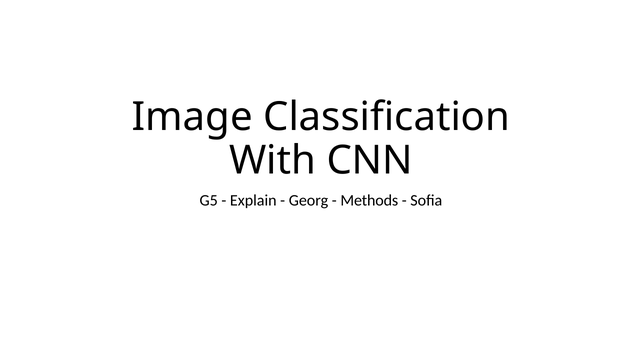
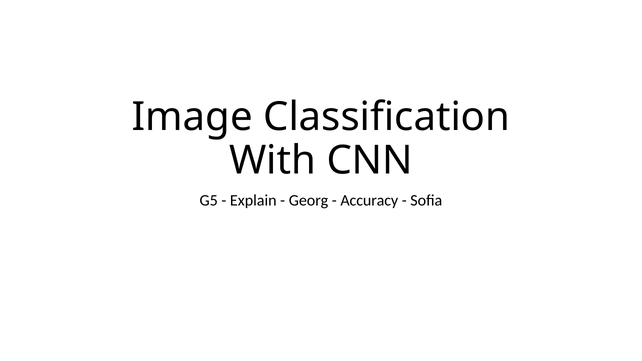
Methods: Methods -> Accuracy (369, 201)
